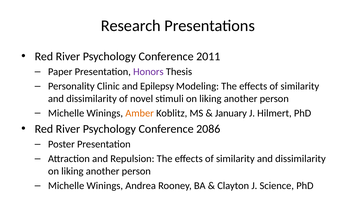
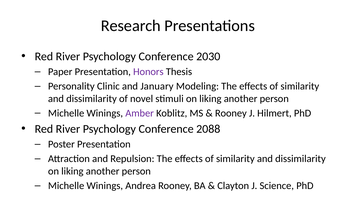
2011: 2011 -> 2030 (208, 56)
Epilepsy: Epilepsy -> January (157, 86)
Amber colour: orange -> purple (140, 113)
January: January -> Rooney (231, 113)
2086: 2086 -> 2088 (208, 129)
